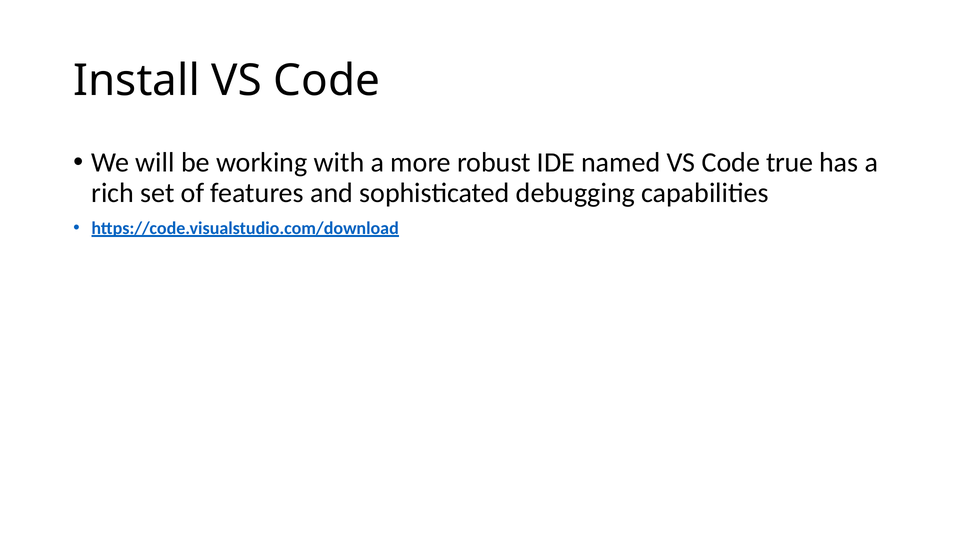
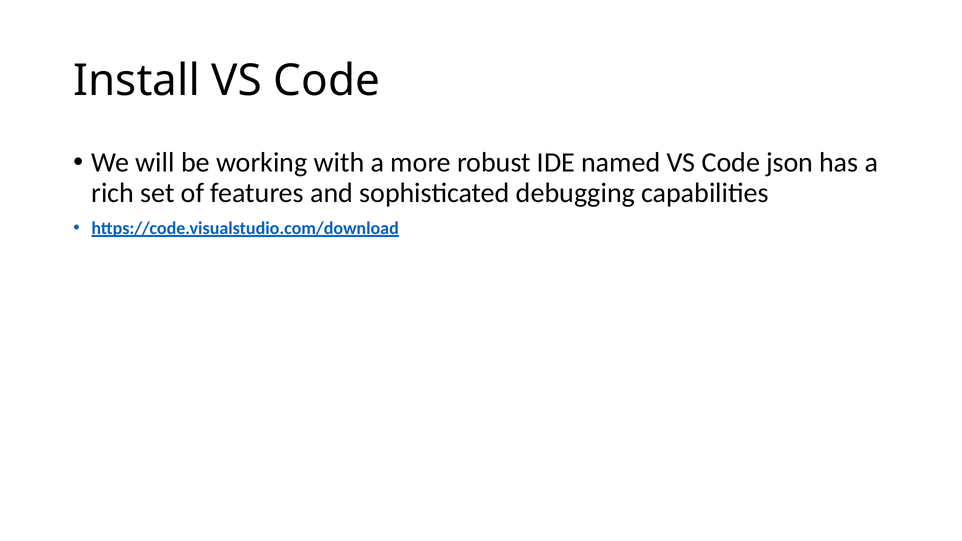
true: true -> json (790, 163)
